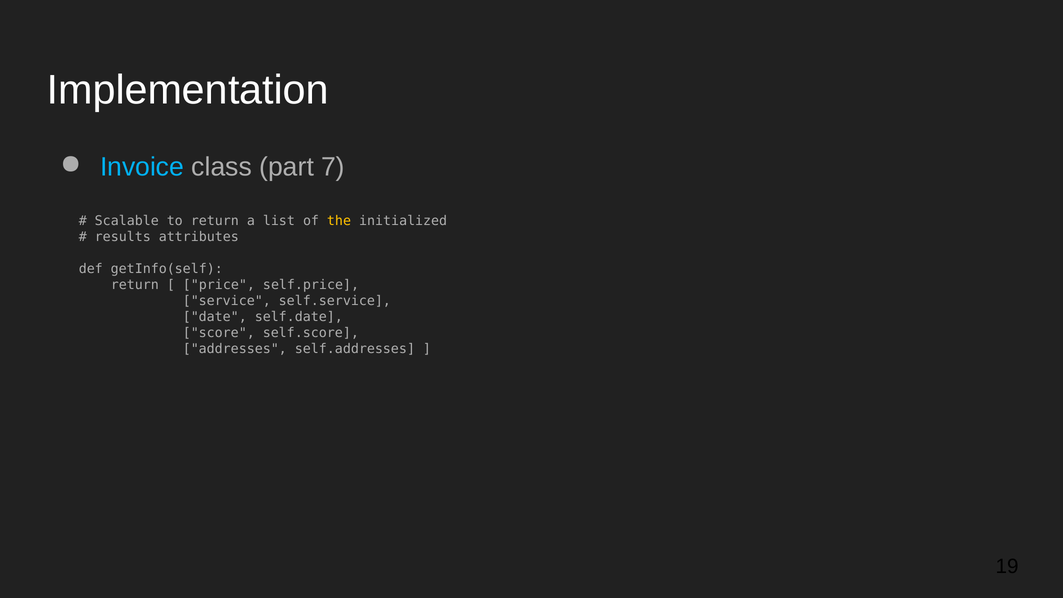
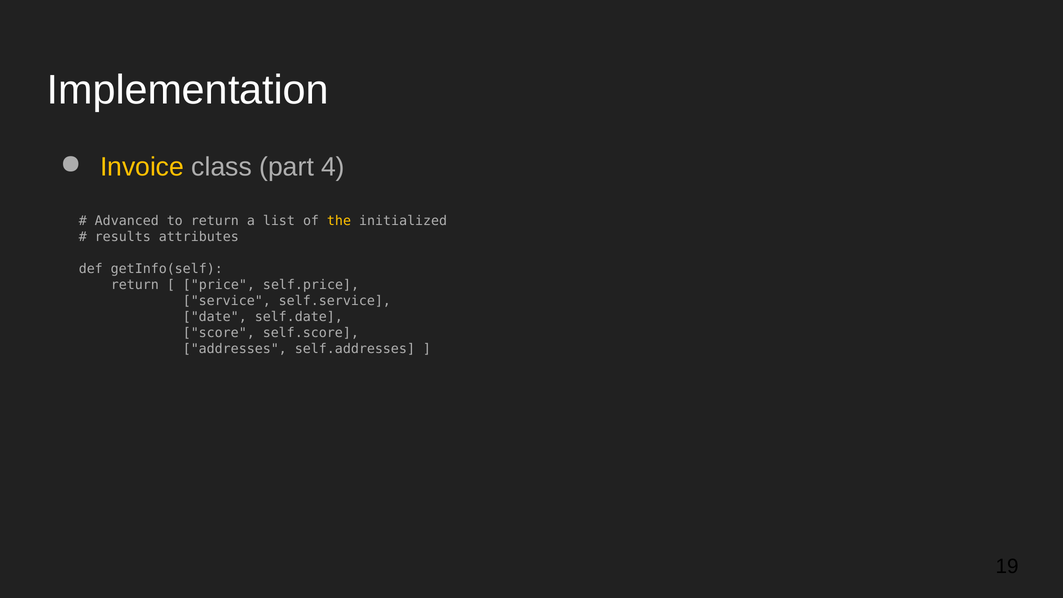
Invoice colour: light blue -> yellow (142, 167)
7: 7 -> 4 (333, 167)
Scalable: Scalable -> Advanced (127, 221)
